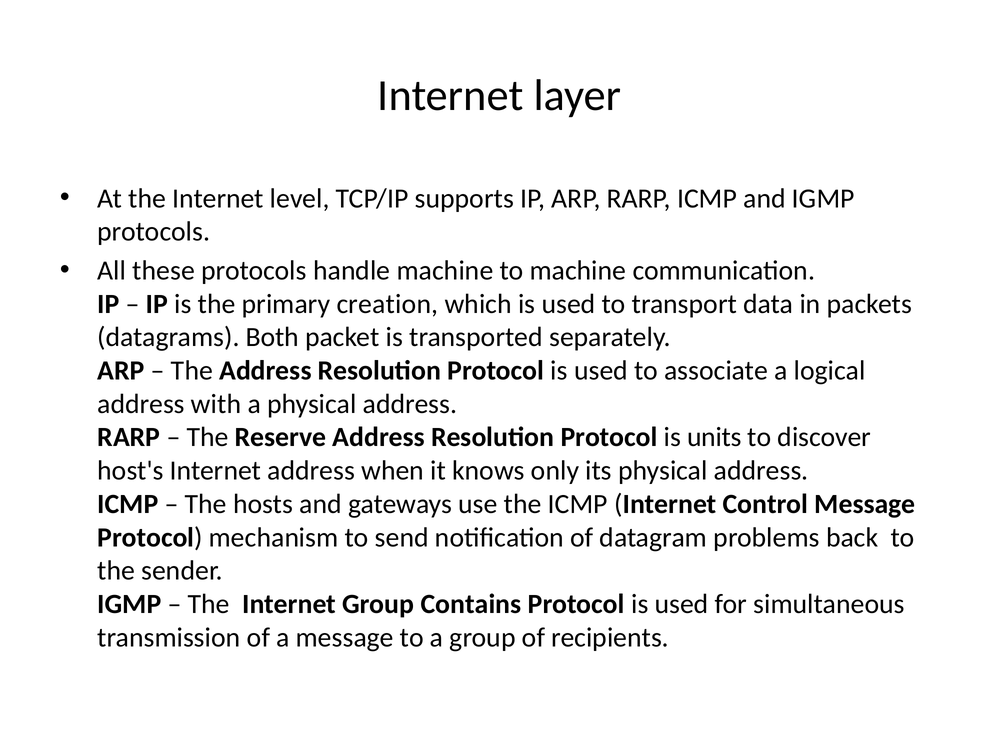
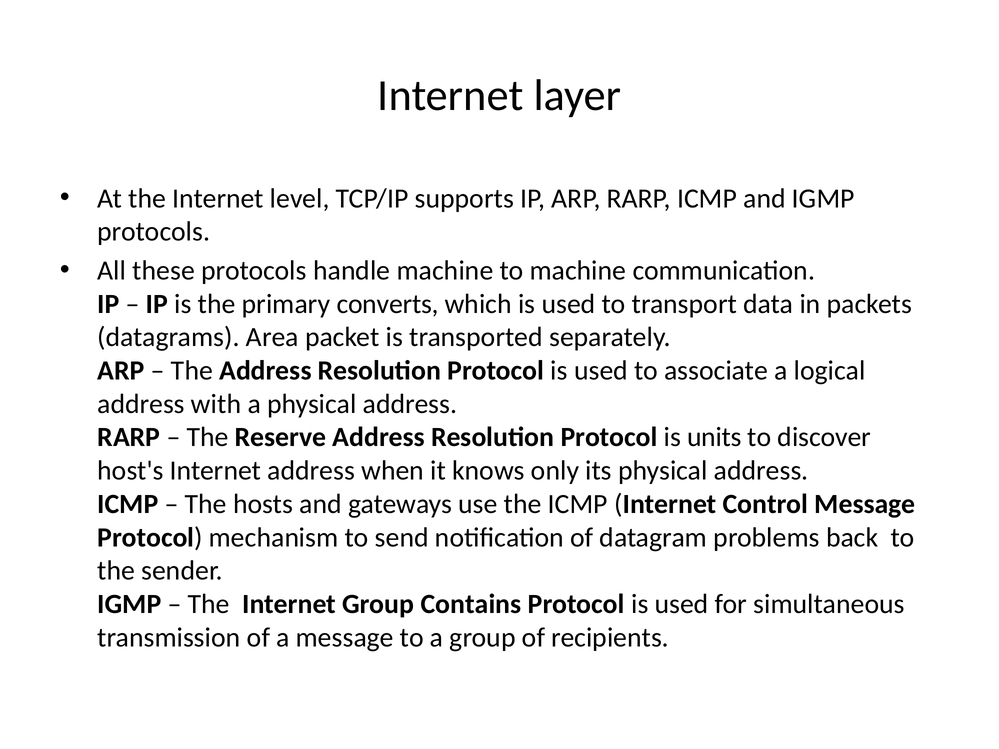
creation: creation -> converts (388, 304)
Both: Both -> Area (272, 337)
